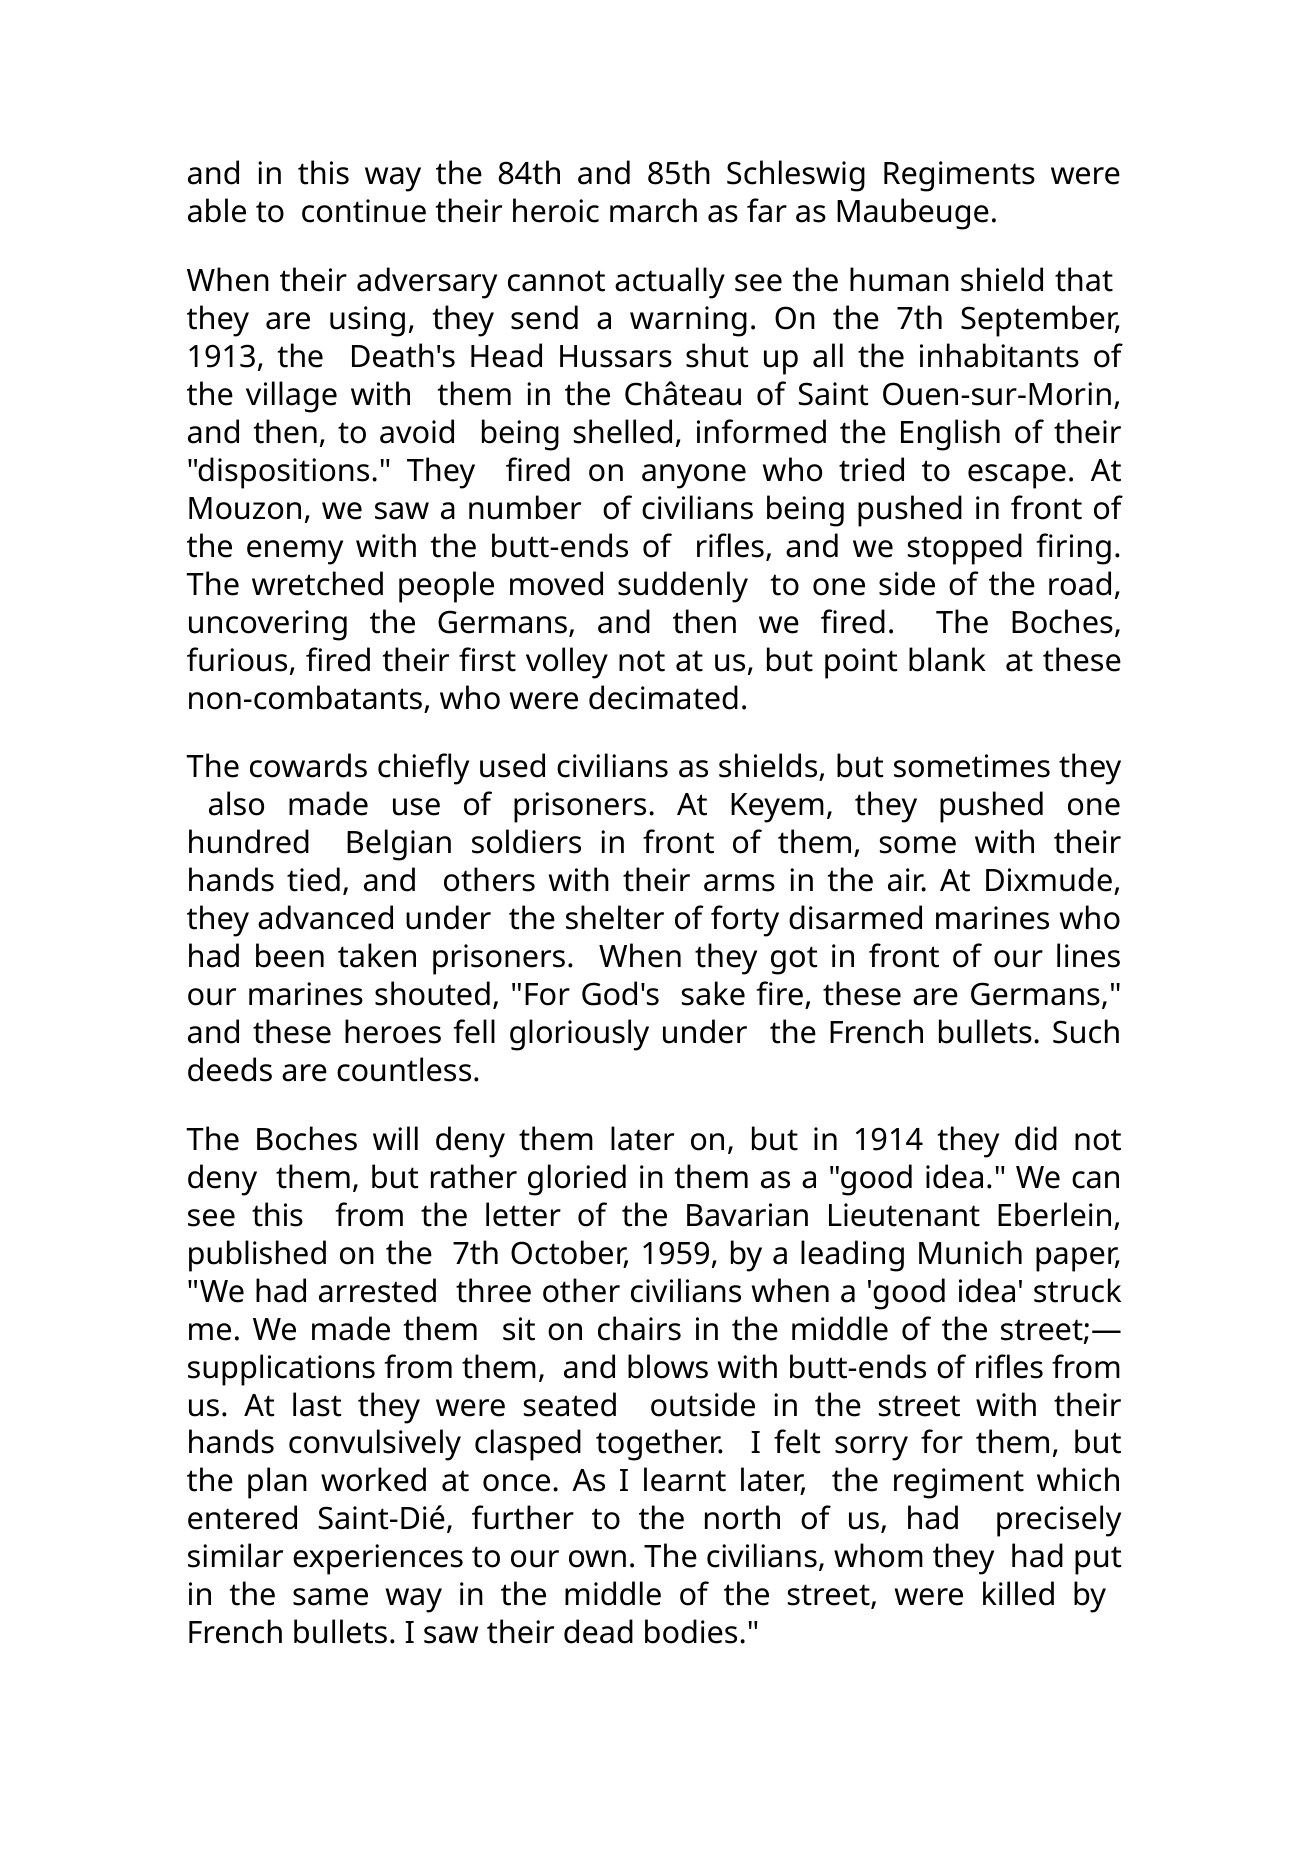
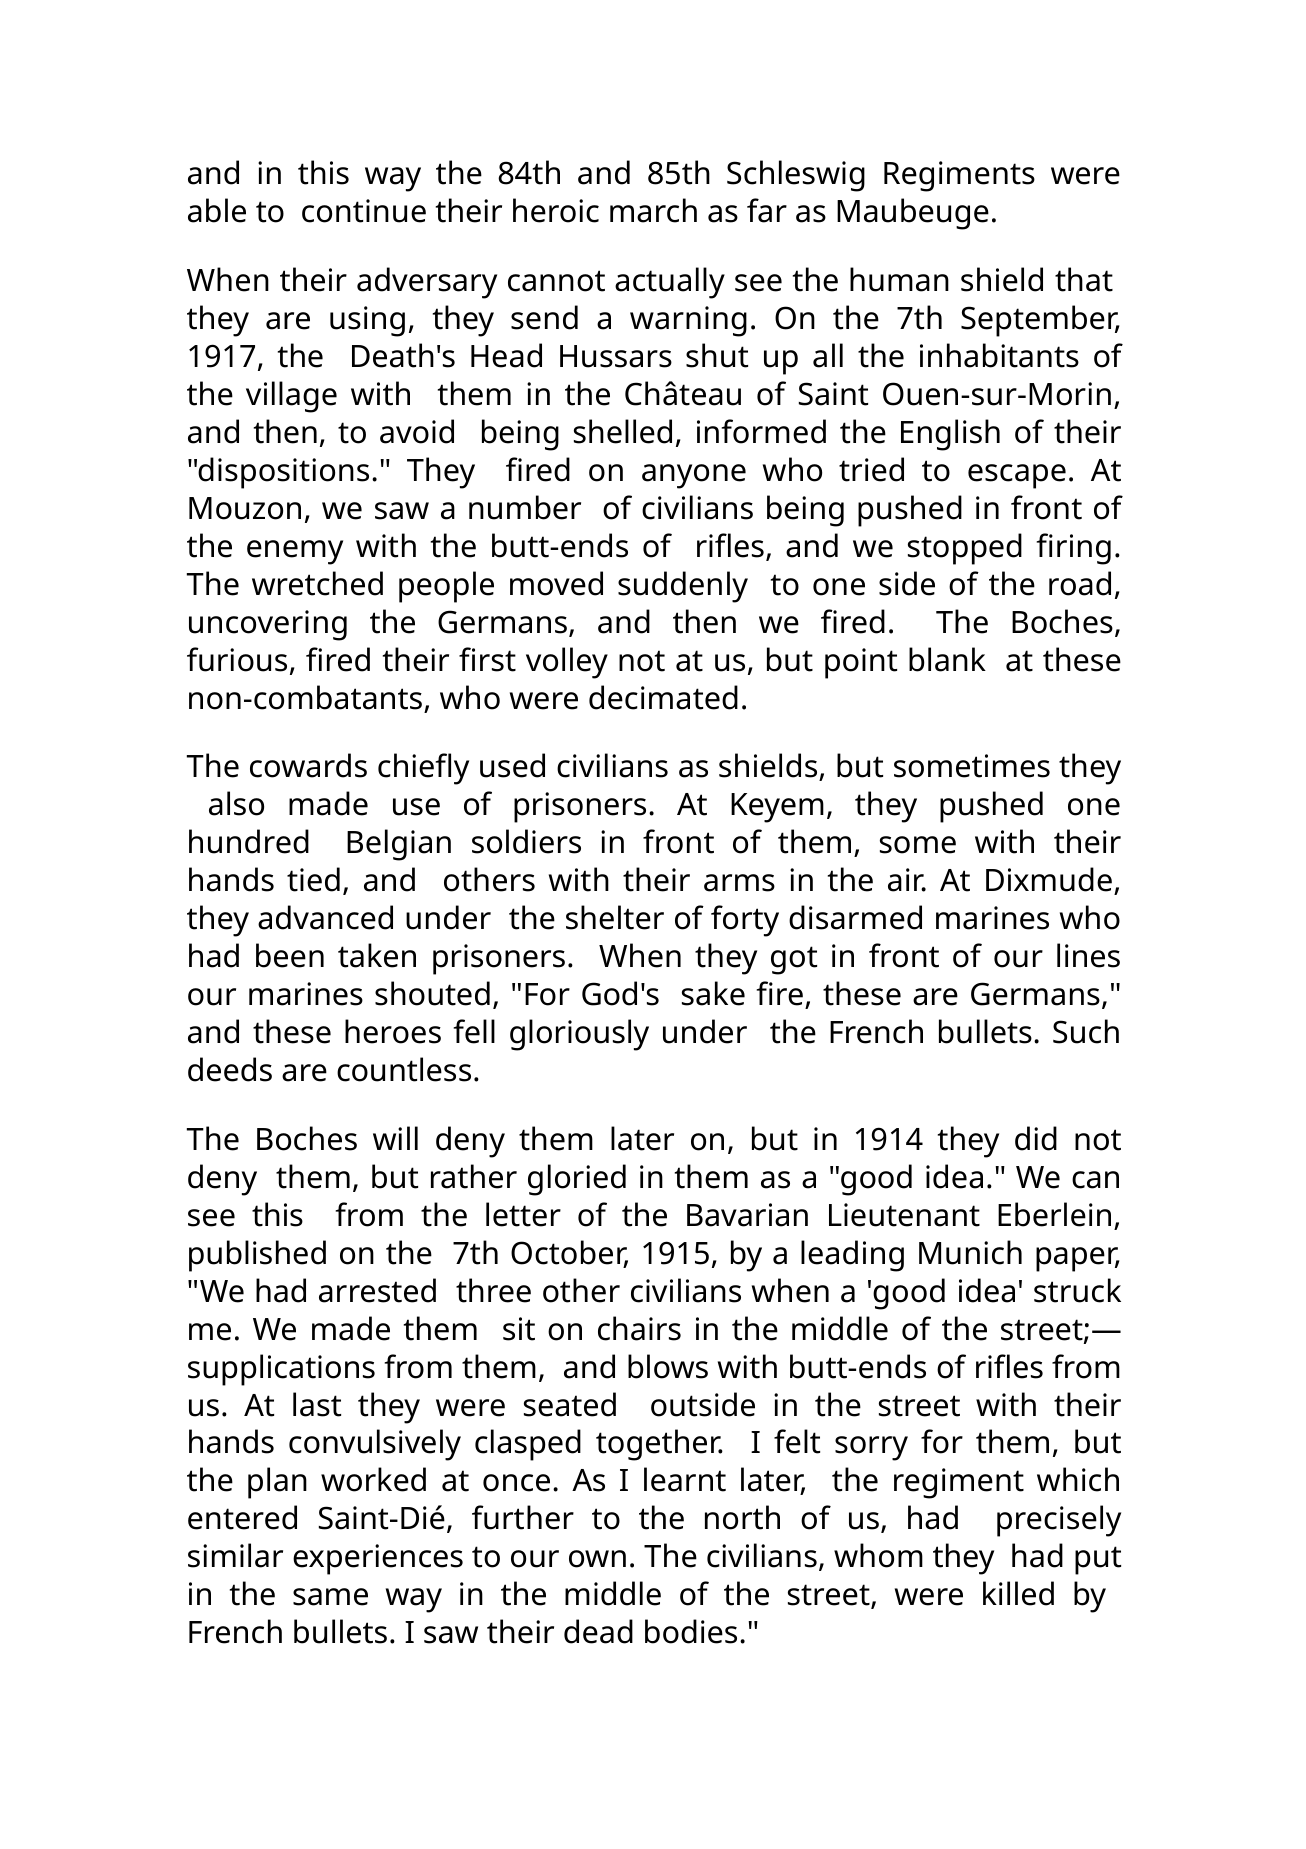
1913: 1913 -> 1917 (226, 357)
1959: 1959 -> 1915 (680, 1253)
